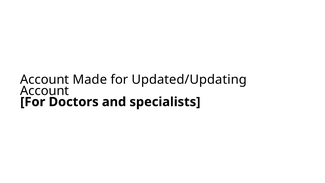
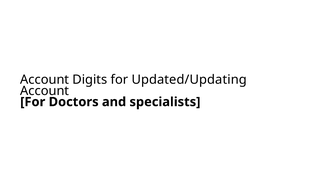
Made: Made -> Digits (90, 80)
